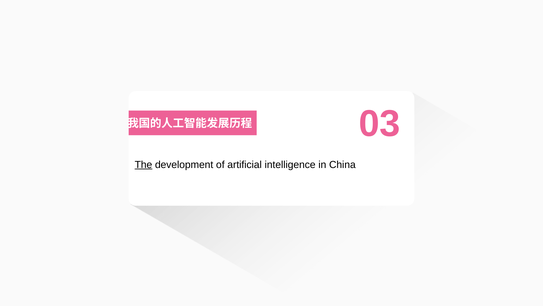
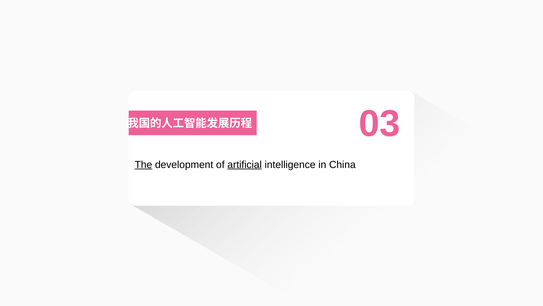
artificial underline: none -> present (245, 164)
